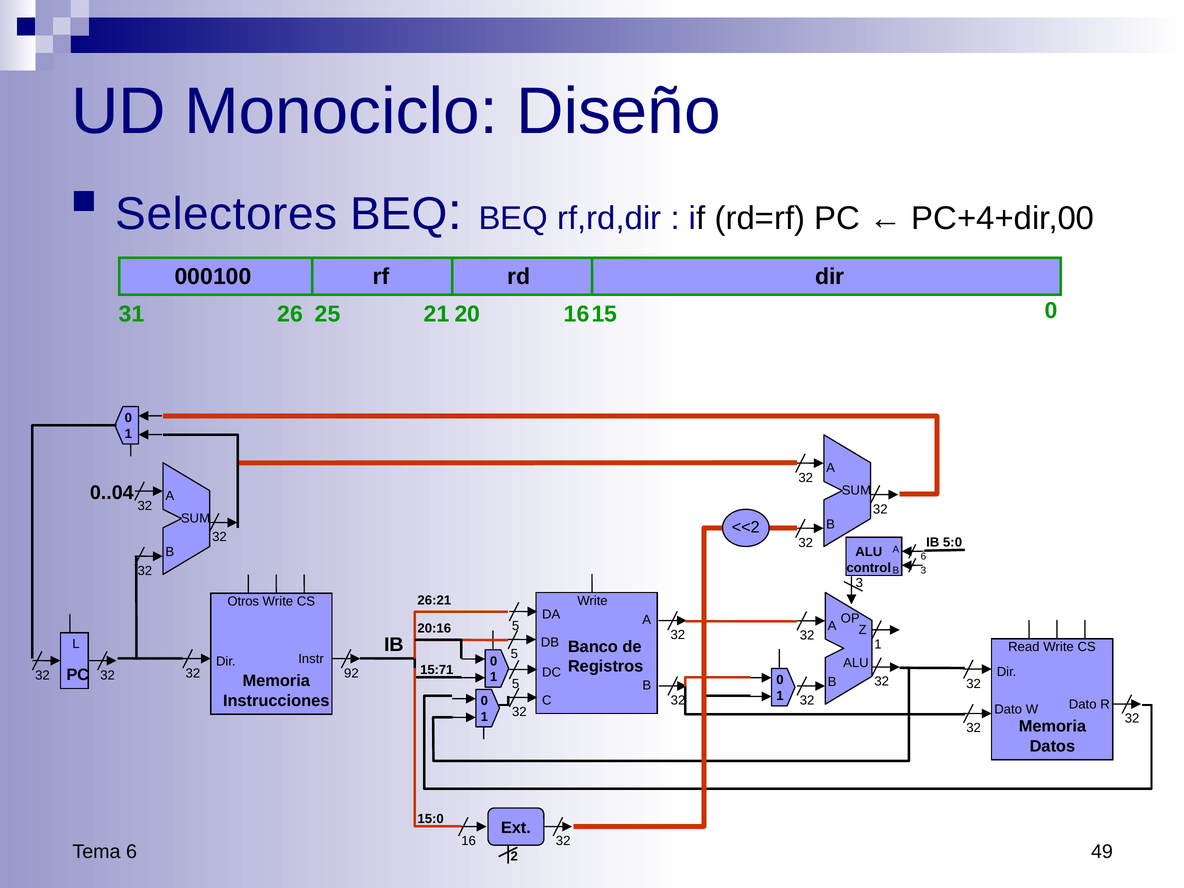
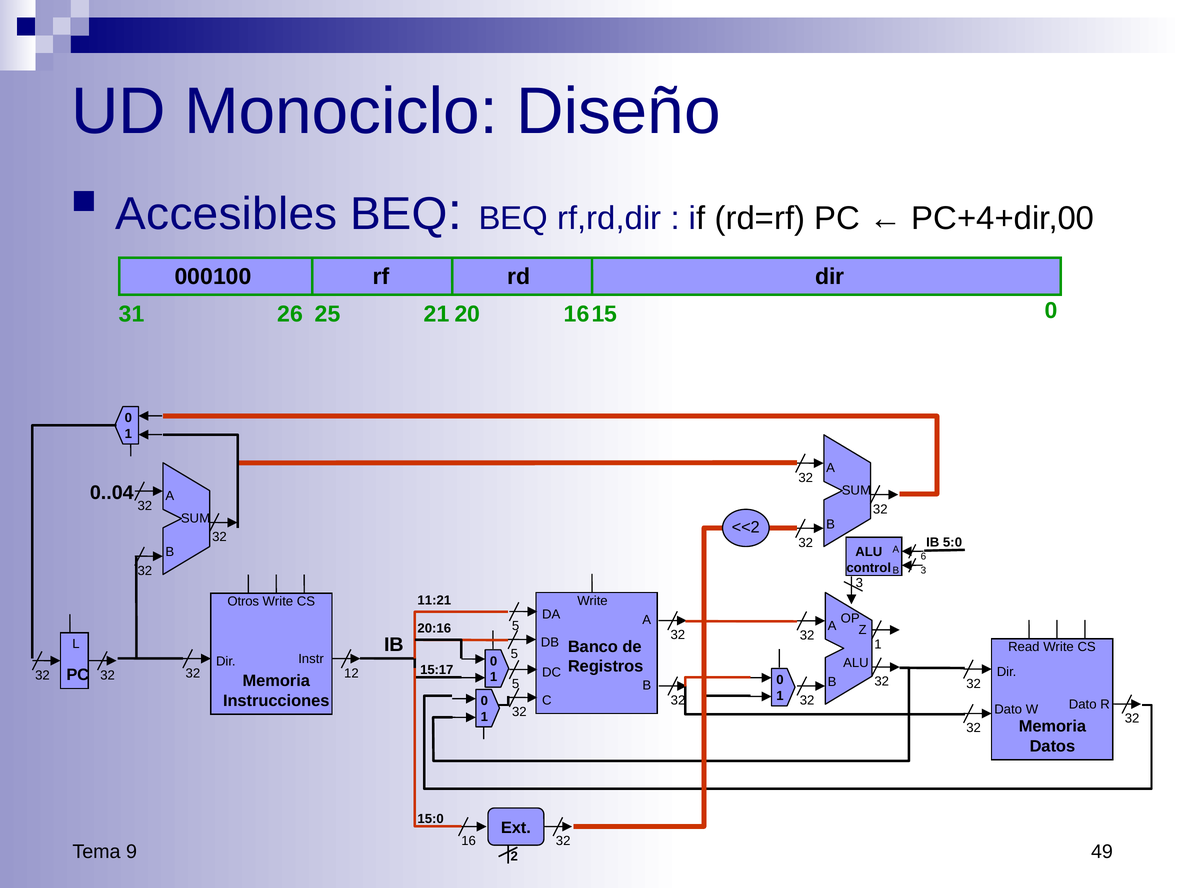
Selectores: Selectores -> Accesibles (226, 214)
26:21: 26:21 -> 11:21 (434, 601)
15:71: 15:71 -> 15:17 (437, 670)
92: 92 -> 12 (351, 673)
Tema 6: 6 -> 9 (132, 852)
